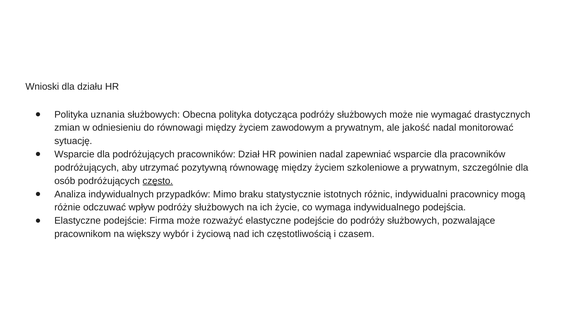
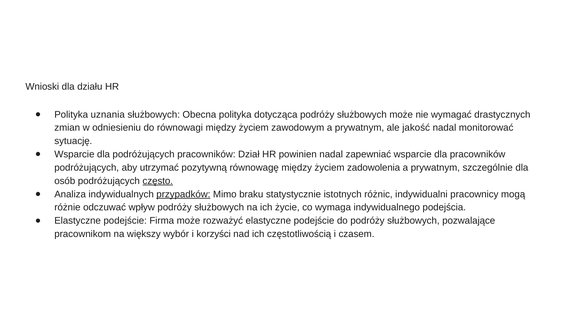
szkoleniowe: szkoleniowe -> zadowolenia (374, 168)
przypadków underline: none -> present (183, 194)
życiową: życiową -> korzyści (214, 234)
